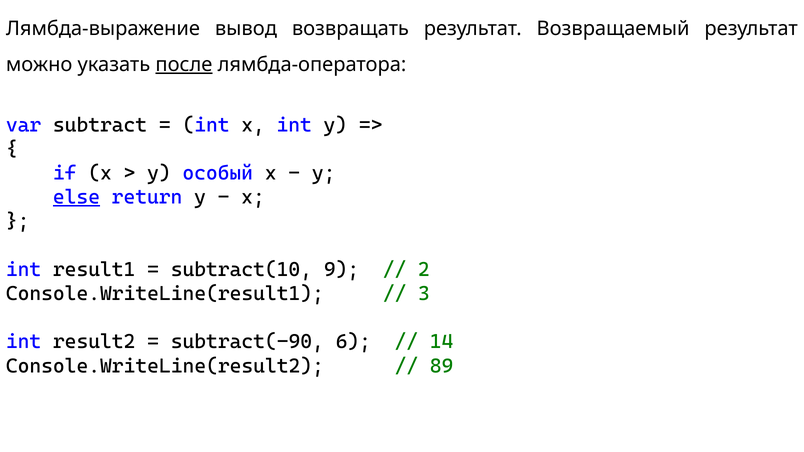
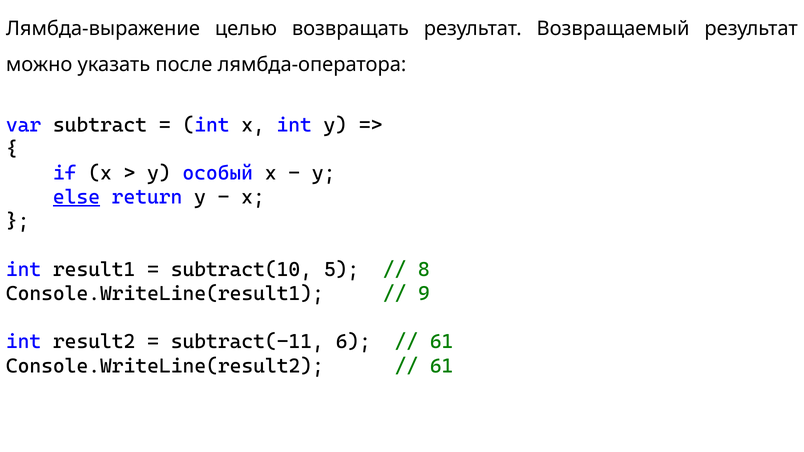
вывод: вывод -> целью (246, 28)
после underline: present -> none (184, 65)
9: 9 -> 5 (342, 270)
2: 2 -> 8 (424, 270)
3: 3 -> 9 (424, 294)
subtract(-90: subtract(-90 -> subtract(-11 (247, 342)
14: 14 -> 61 (442, 342)
89: 89 -> 61 (442, 366)
